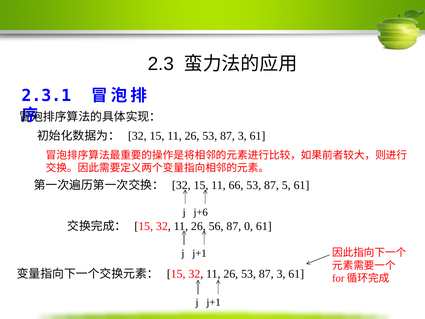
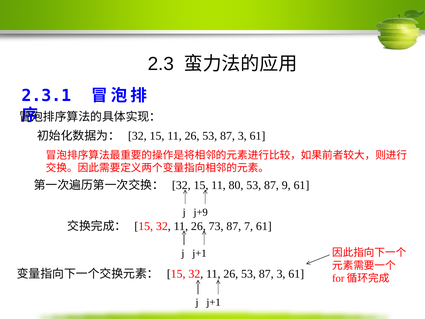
66: 66 -> 80 (236, 185)
5: 5 -> 9 (286, 185)
j+6: j+6 -> j+9 (201, 212)
56: 56 -> 73 (216, 226)
0: 0 -> 7 (249, 226)
